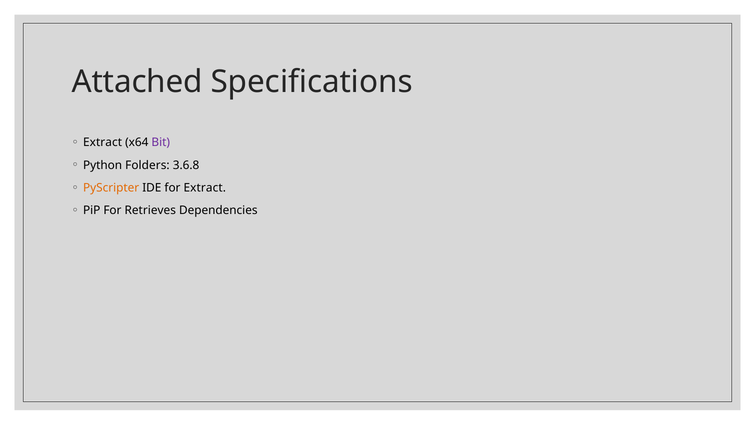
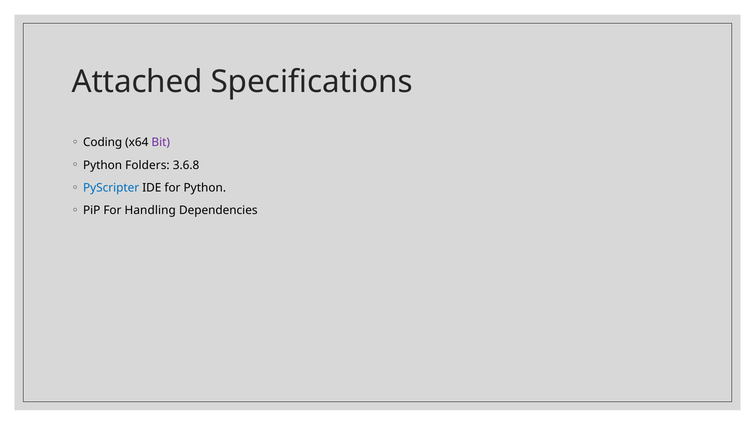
Extract: Extract -> Coding (103, 142)
PyScripter colour: orange -> blue (111, 188)
for Extract: Extract -> Python (205, 188)
Retrieves: Retrieves -> Handling (150, 210)
